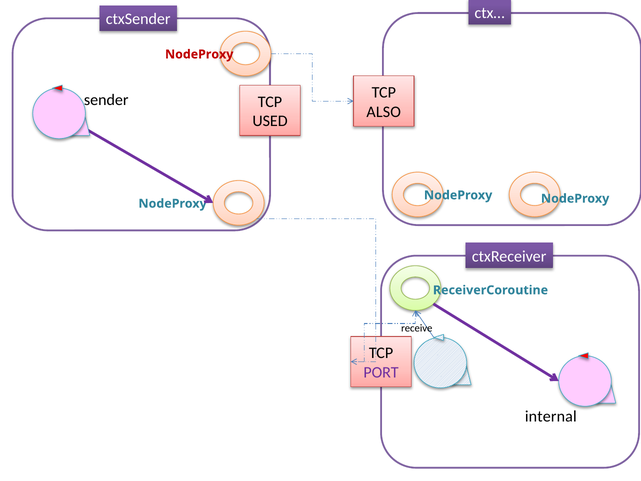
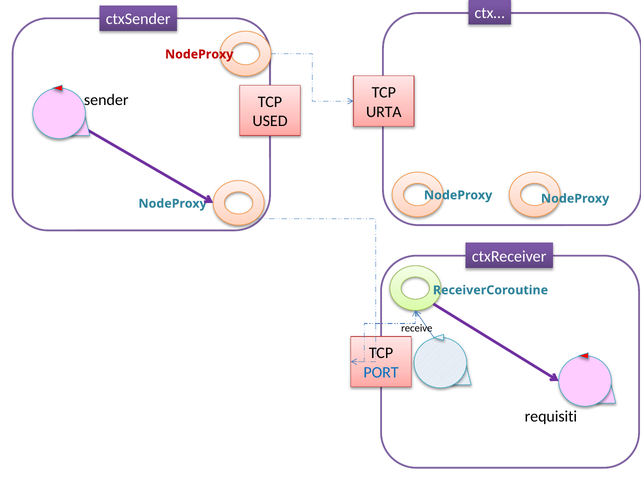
ALSO: ALSO -> URTA (384, 112)
PORT colour: purple -> blue (381, 372)
internal: internal -> requisiti (551, 416)
